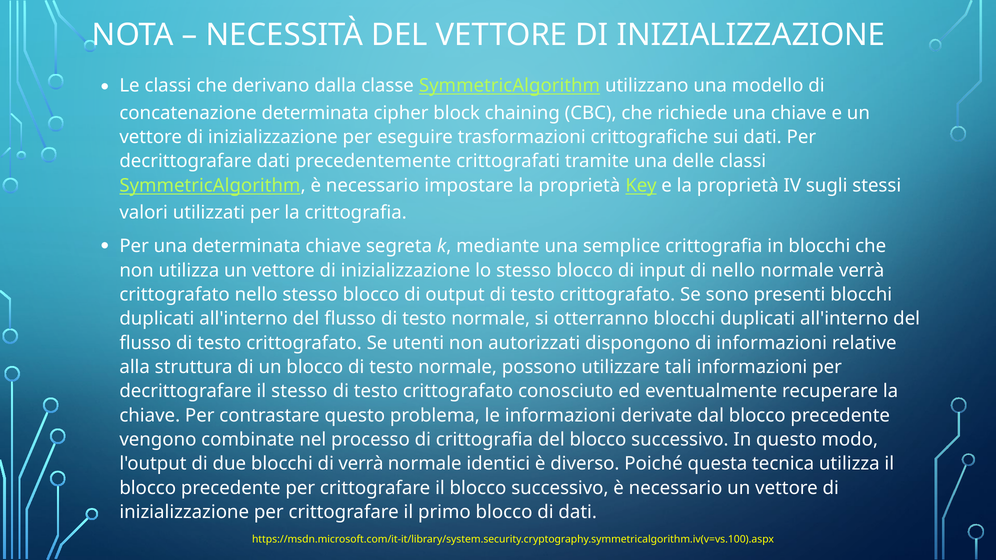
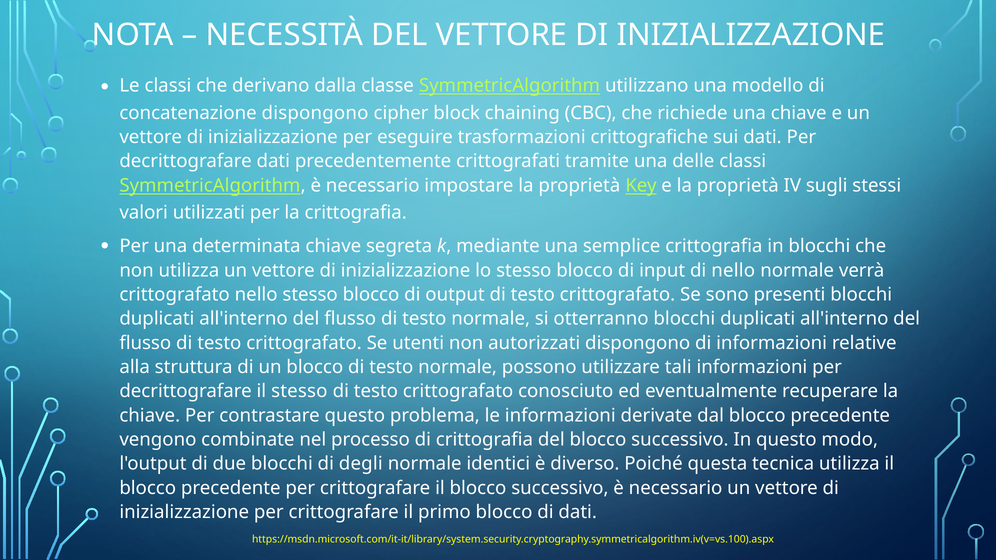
concatenazione determinata: determinata -> dispongono (315, 113)
di verrà: verrà -> degli (361, 464)
